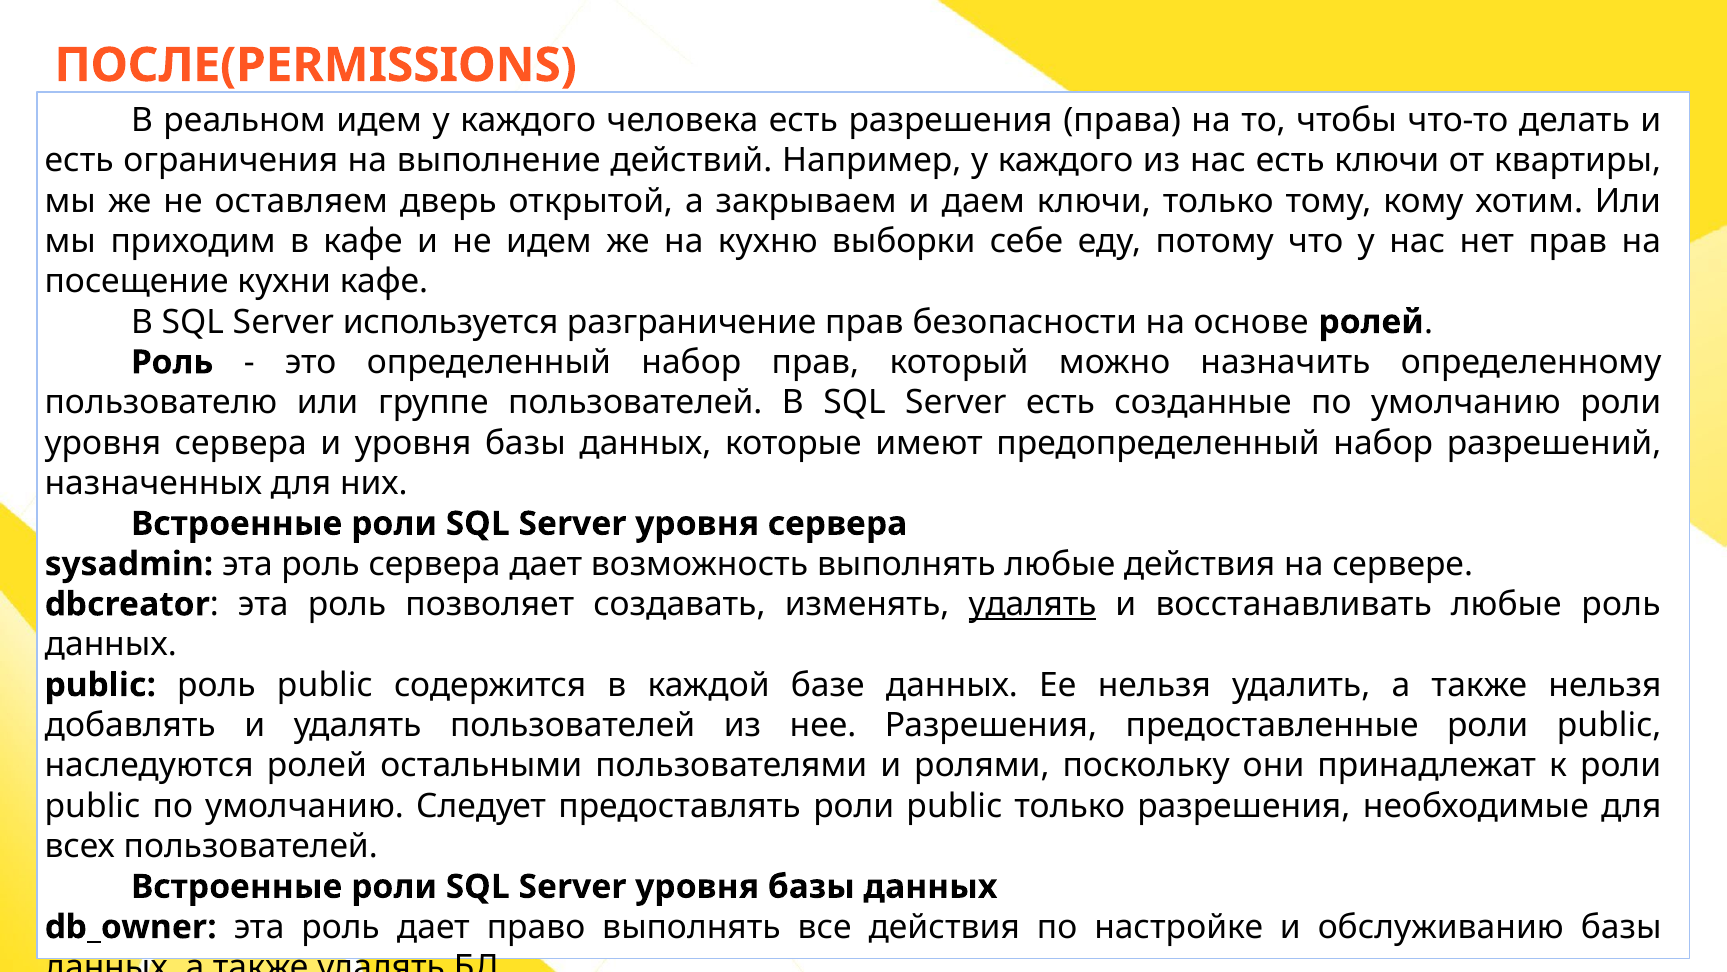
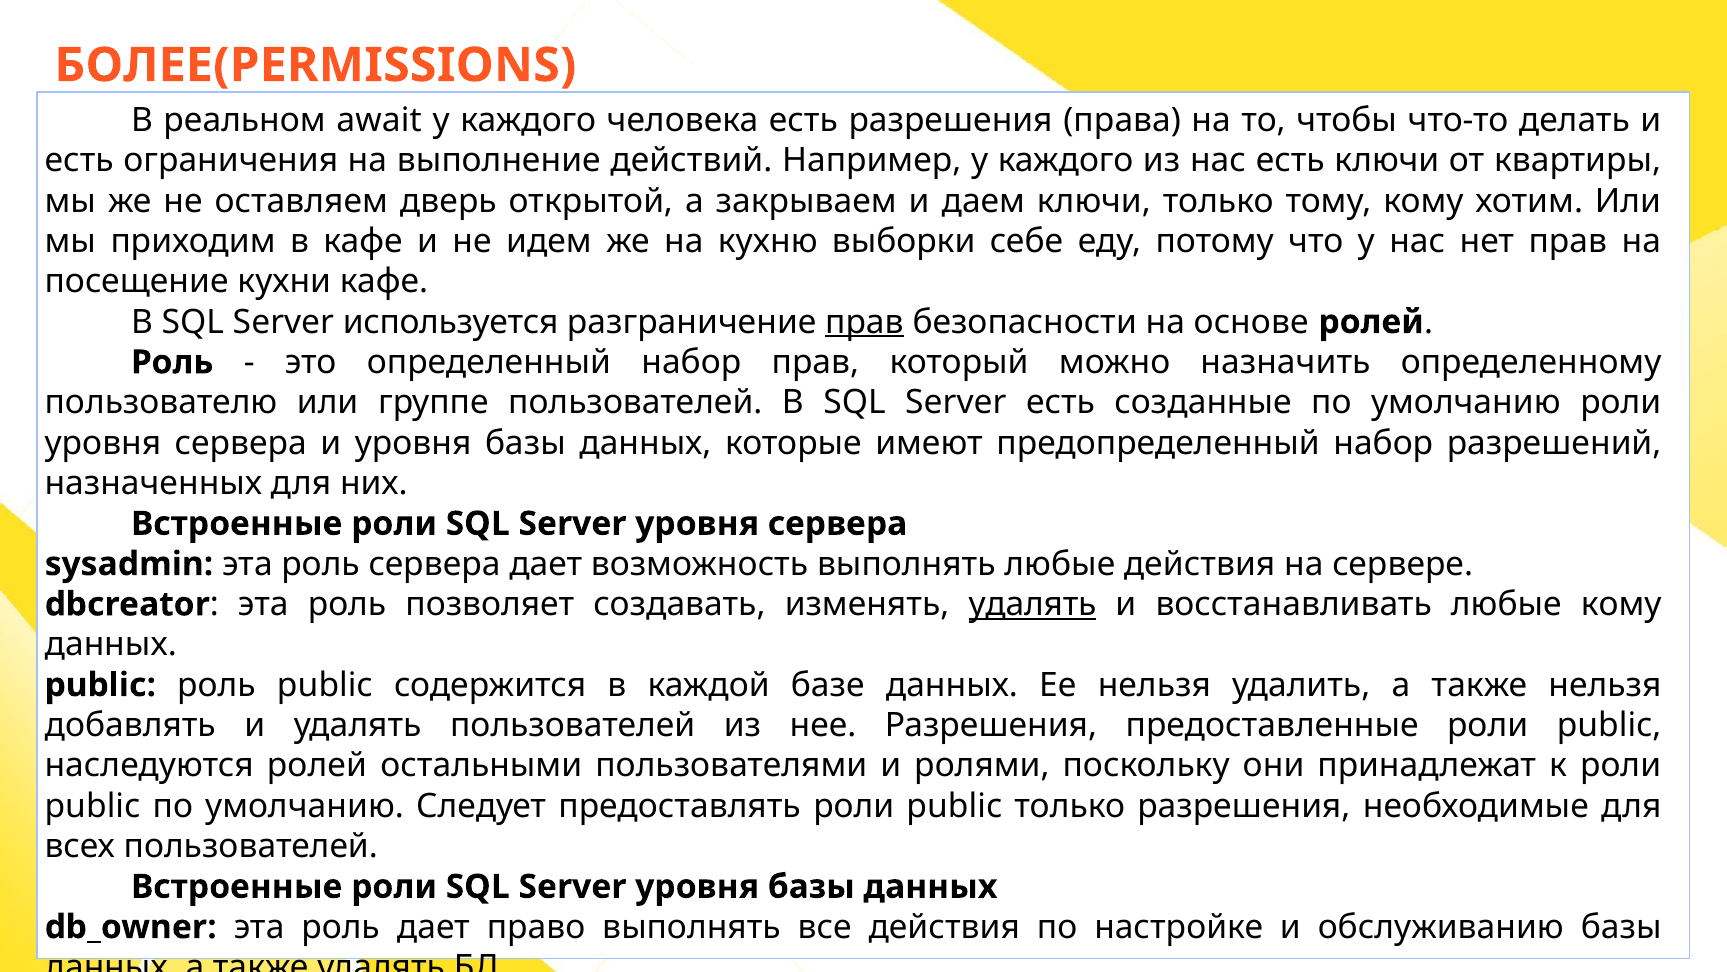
ПОСЛЕ(PERMISSIONS: ПОСЛЕ(PERMISSIONS -> БОЛЕЕ(PERMISSIONS (315, 65)
реальном идем: идем -> await (379, 120)
прав underline: none -> present (864, 322)
любые роль: роль -> кому (1621, 604)
